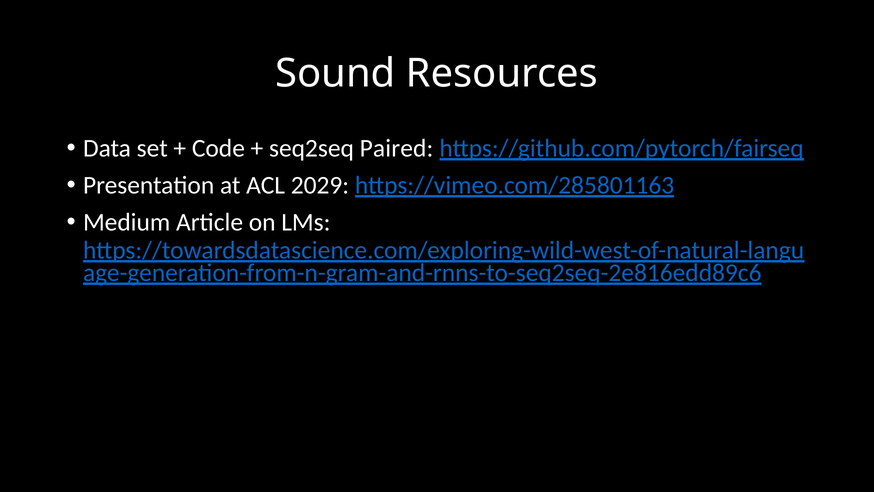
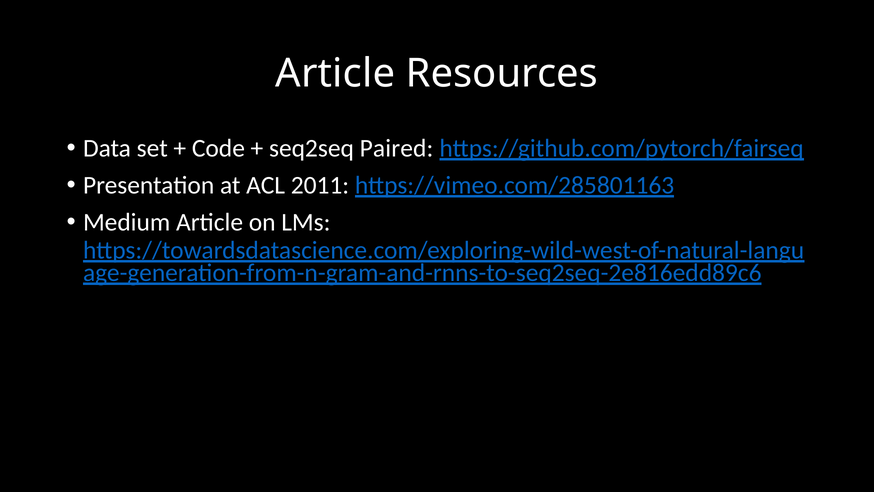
Sound: Sound -> Article (335, 73)
2029: 2029 -> 2011 (320, 185)
